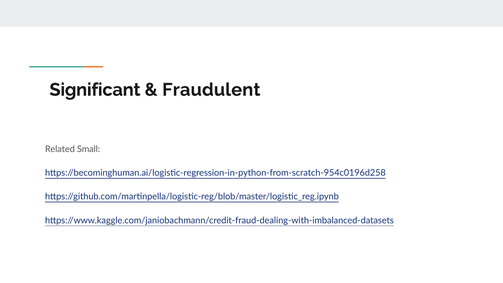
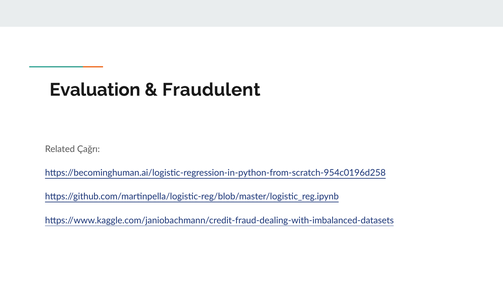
Significant: Significant -> Evaluation (95, 90)
Small: Small -> Çağrı (89, 149)
